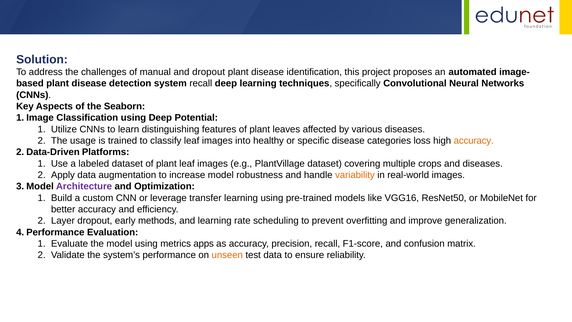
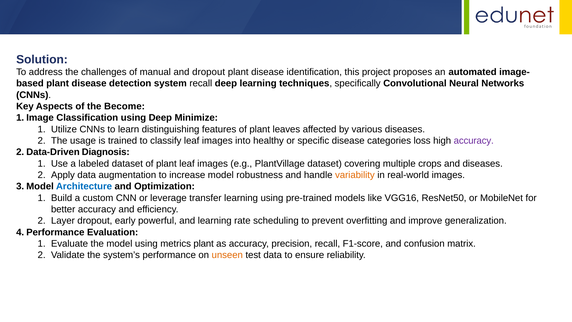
Seaborn: Seaborn -> Become (125, 106)
Potential: Potential -> Minimize (196, 118)
accuracy colour: orange -> purple (474, 141)
Platforms: Platforms -> Diagnosis (106, 152)
Architecture colour: purple -> blue (84, 186)
methods: methods -> powerful (157, 221)
metrics apps: apps -> plant (204, 244)
